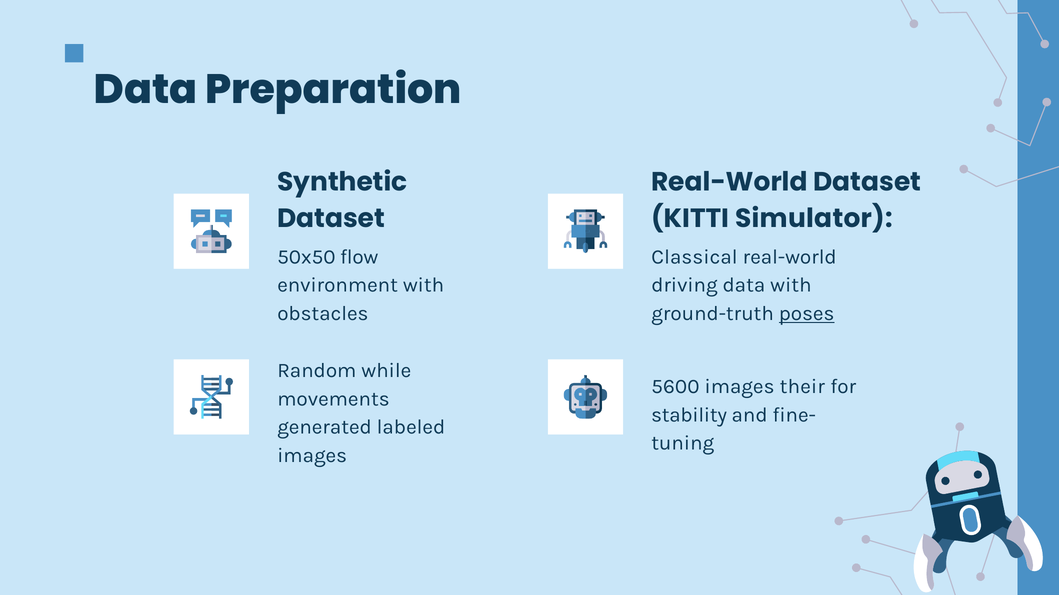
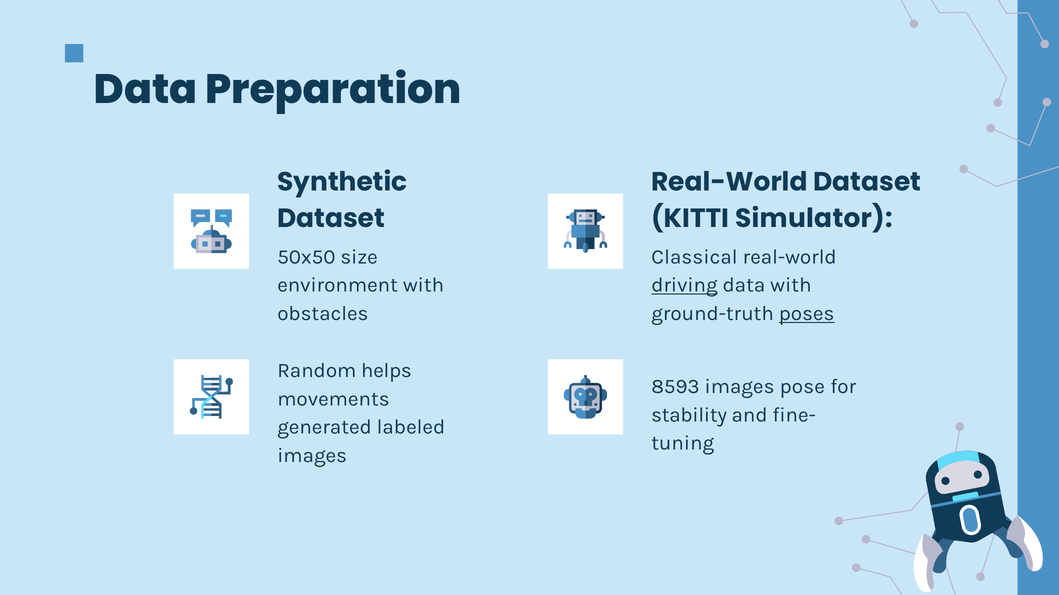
flow: flow -> size (359, 257)
driving underline: none -> present (684, 286)
while: while -> helps (386, 371)
5600: 5600 -> 8593 (675, 387)
their: their -> pose (802, 387)
